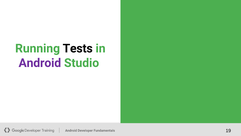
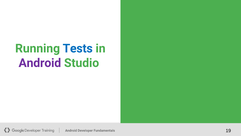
Tests colour: black -> blue (78, 48)
